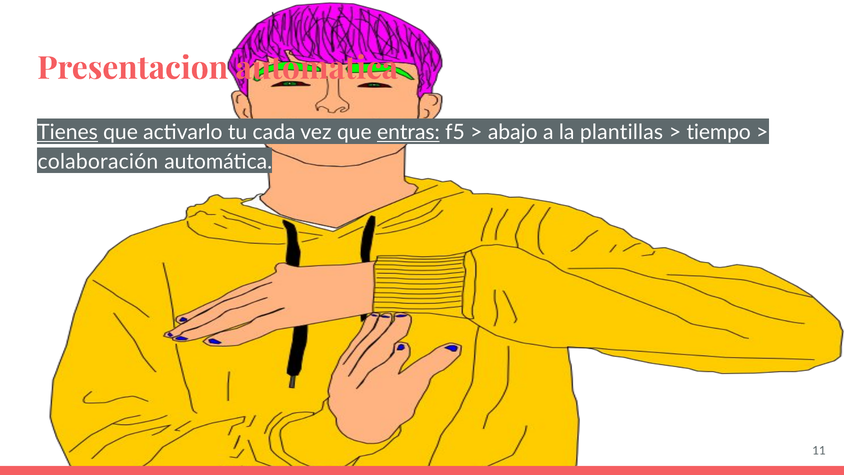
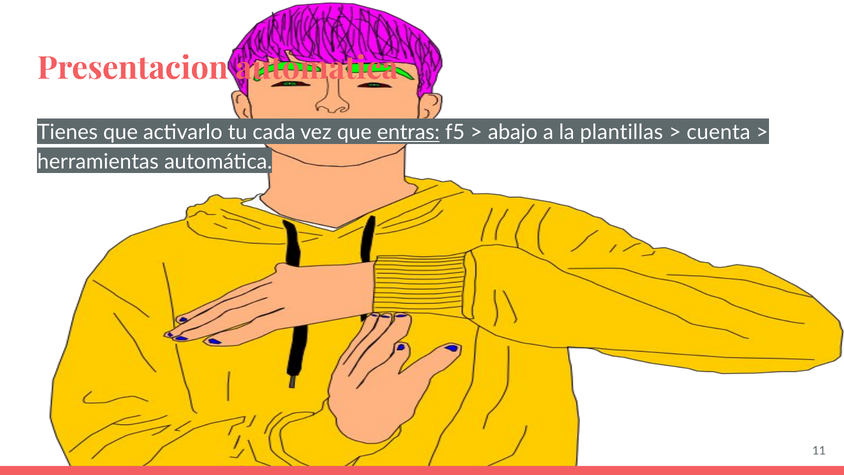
Tienes underline: present -> none (68, 132)
tiempo: tiempo -> cuenta (719, 132)
colaboración: colaboración -> herramientas (98, 162)
